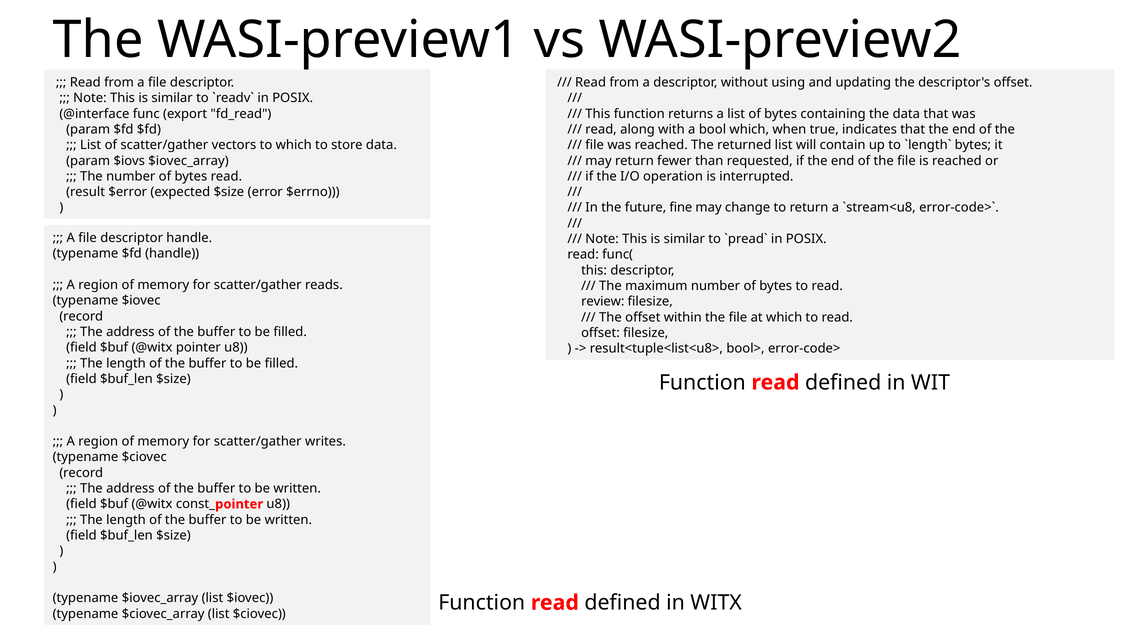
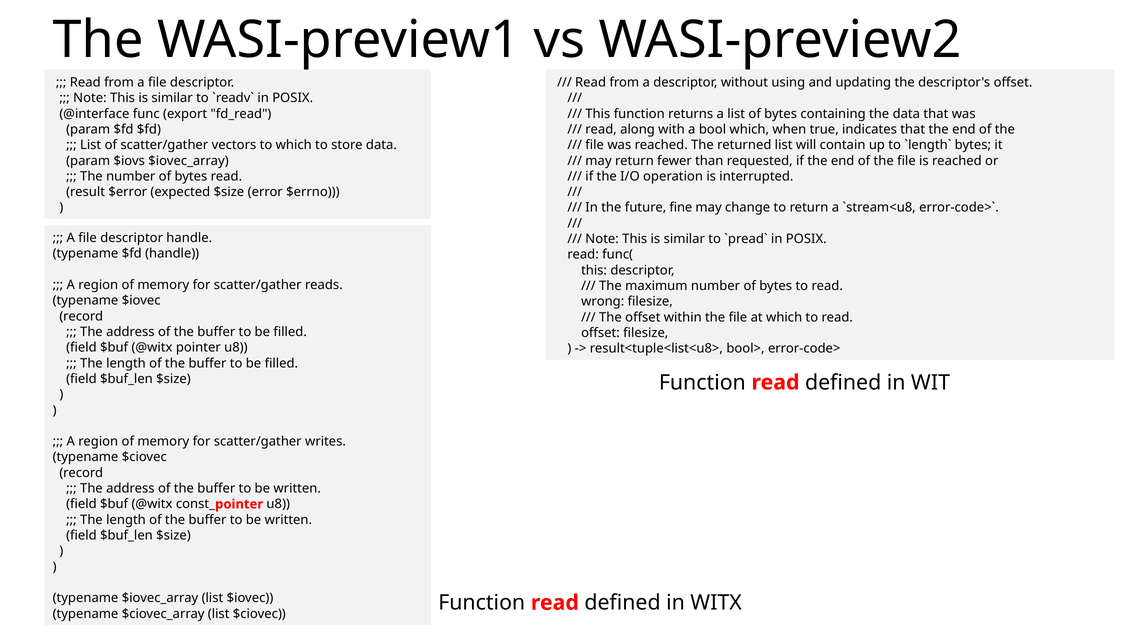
review: review -> wrong (603, 302)
